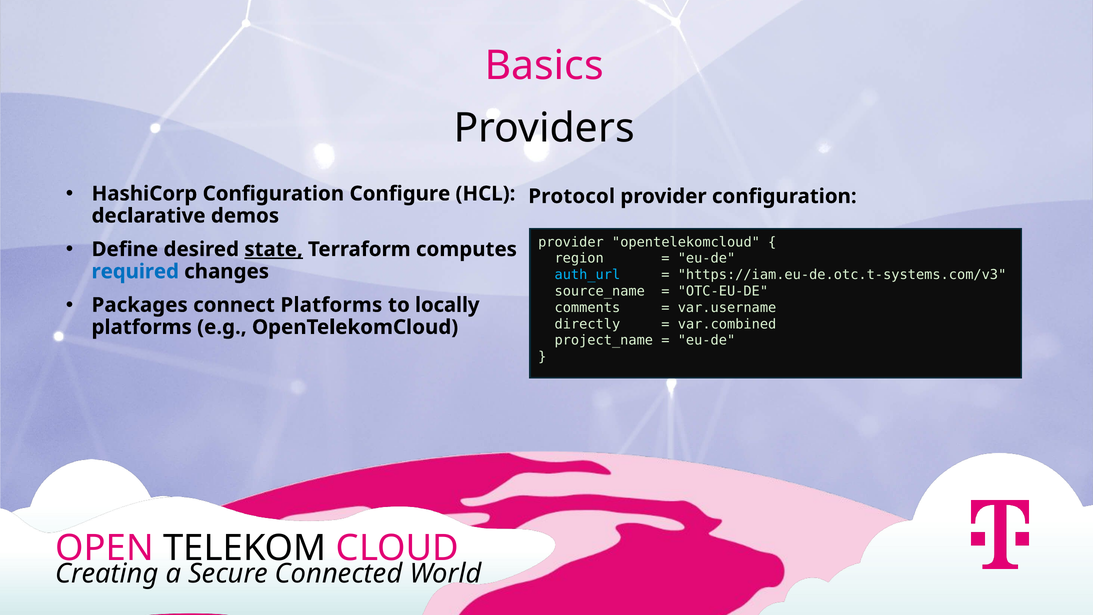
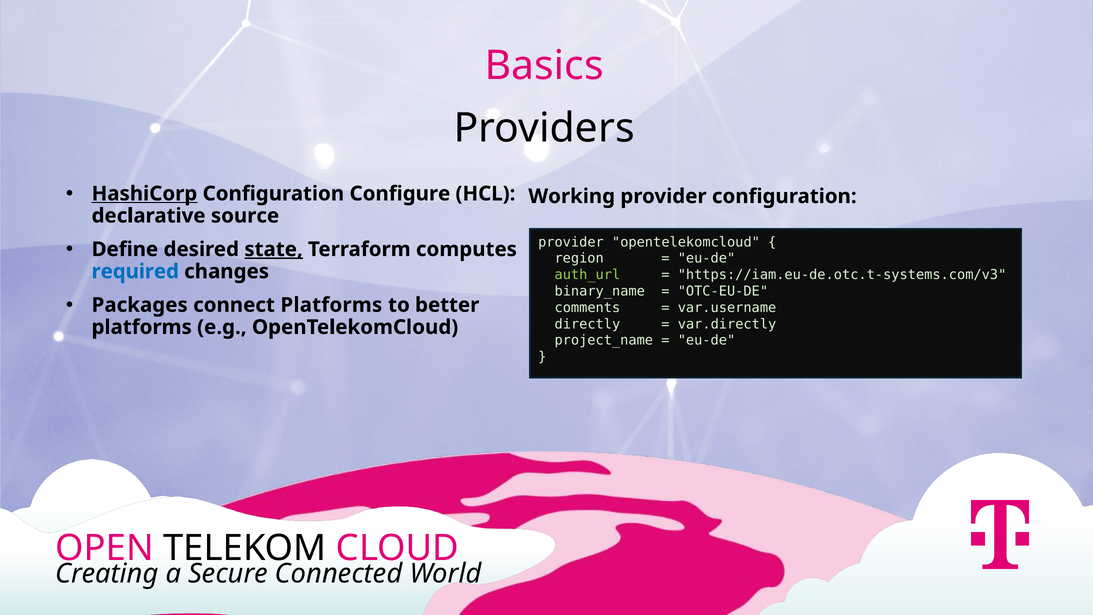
HashiCorp underline: none -> present (144, 194)
Protocol: Protocol -> Working (572, 196)
demos: demos -> source (245, 216)
auth_url colour: light blue -> light green (587, 275)
source_name: source_name -> binary_name (600, 291)
locally: locally -> better (447, 305)
var.combined: var.combined -> var.directly (727, 324)
